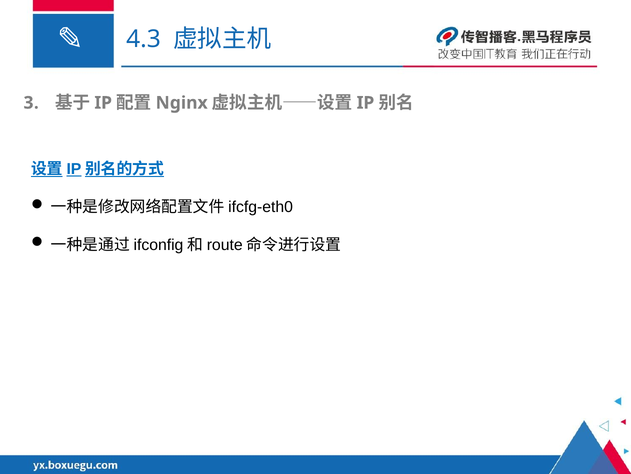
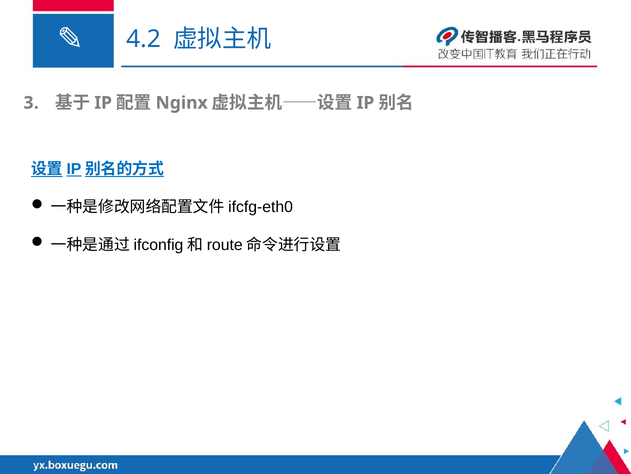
4.3: 4.3 -> 4.2 (144, 39)
